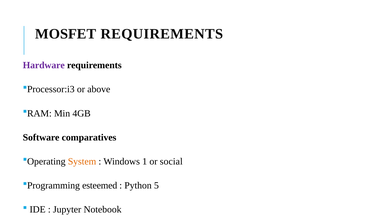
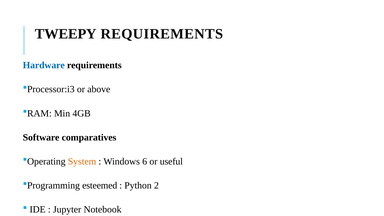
MOSFET: MOSFET -> TWEEPY (66, 34)
Hardware colour: purple -> blue (44, 65)
1: 1 -> 6 (145, 161)
social: social -> useful (171, 161)
5: 5 -> 2 (156, 185)
